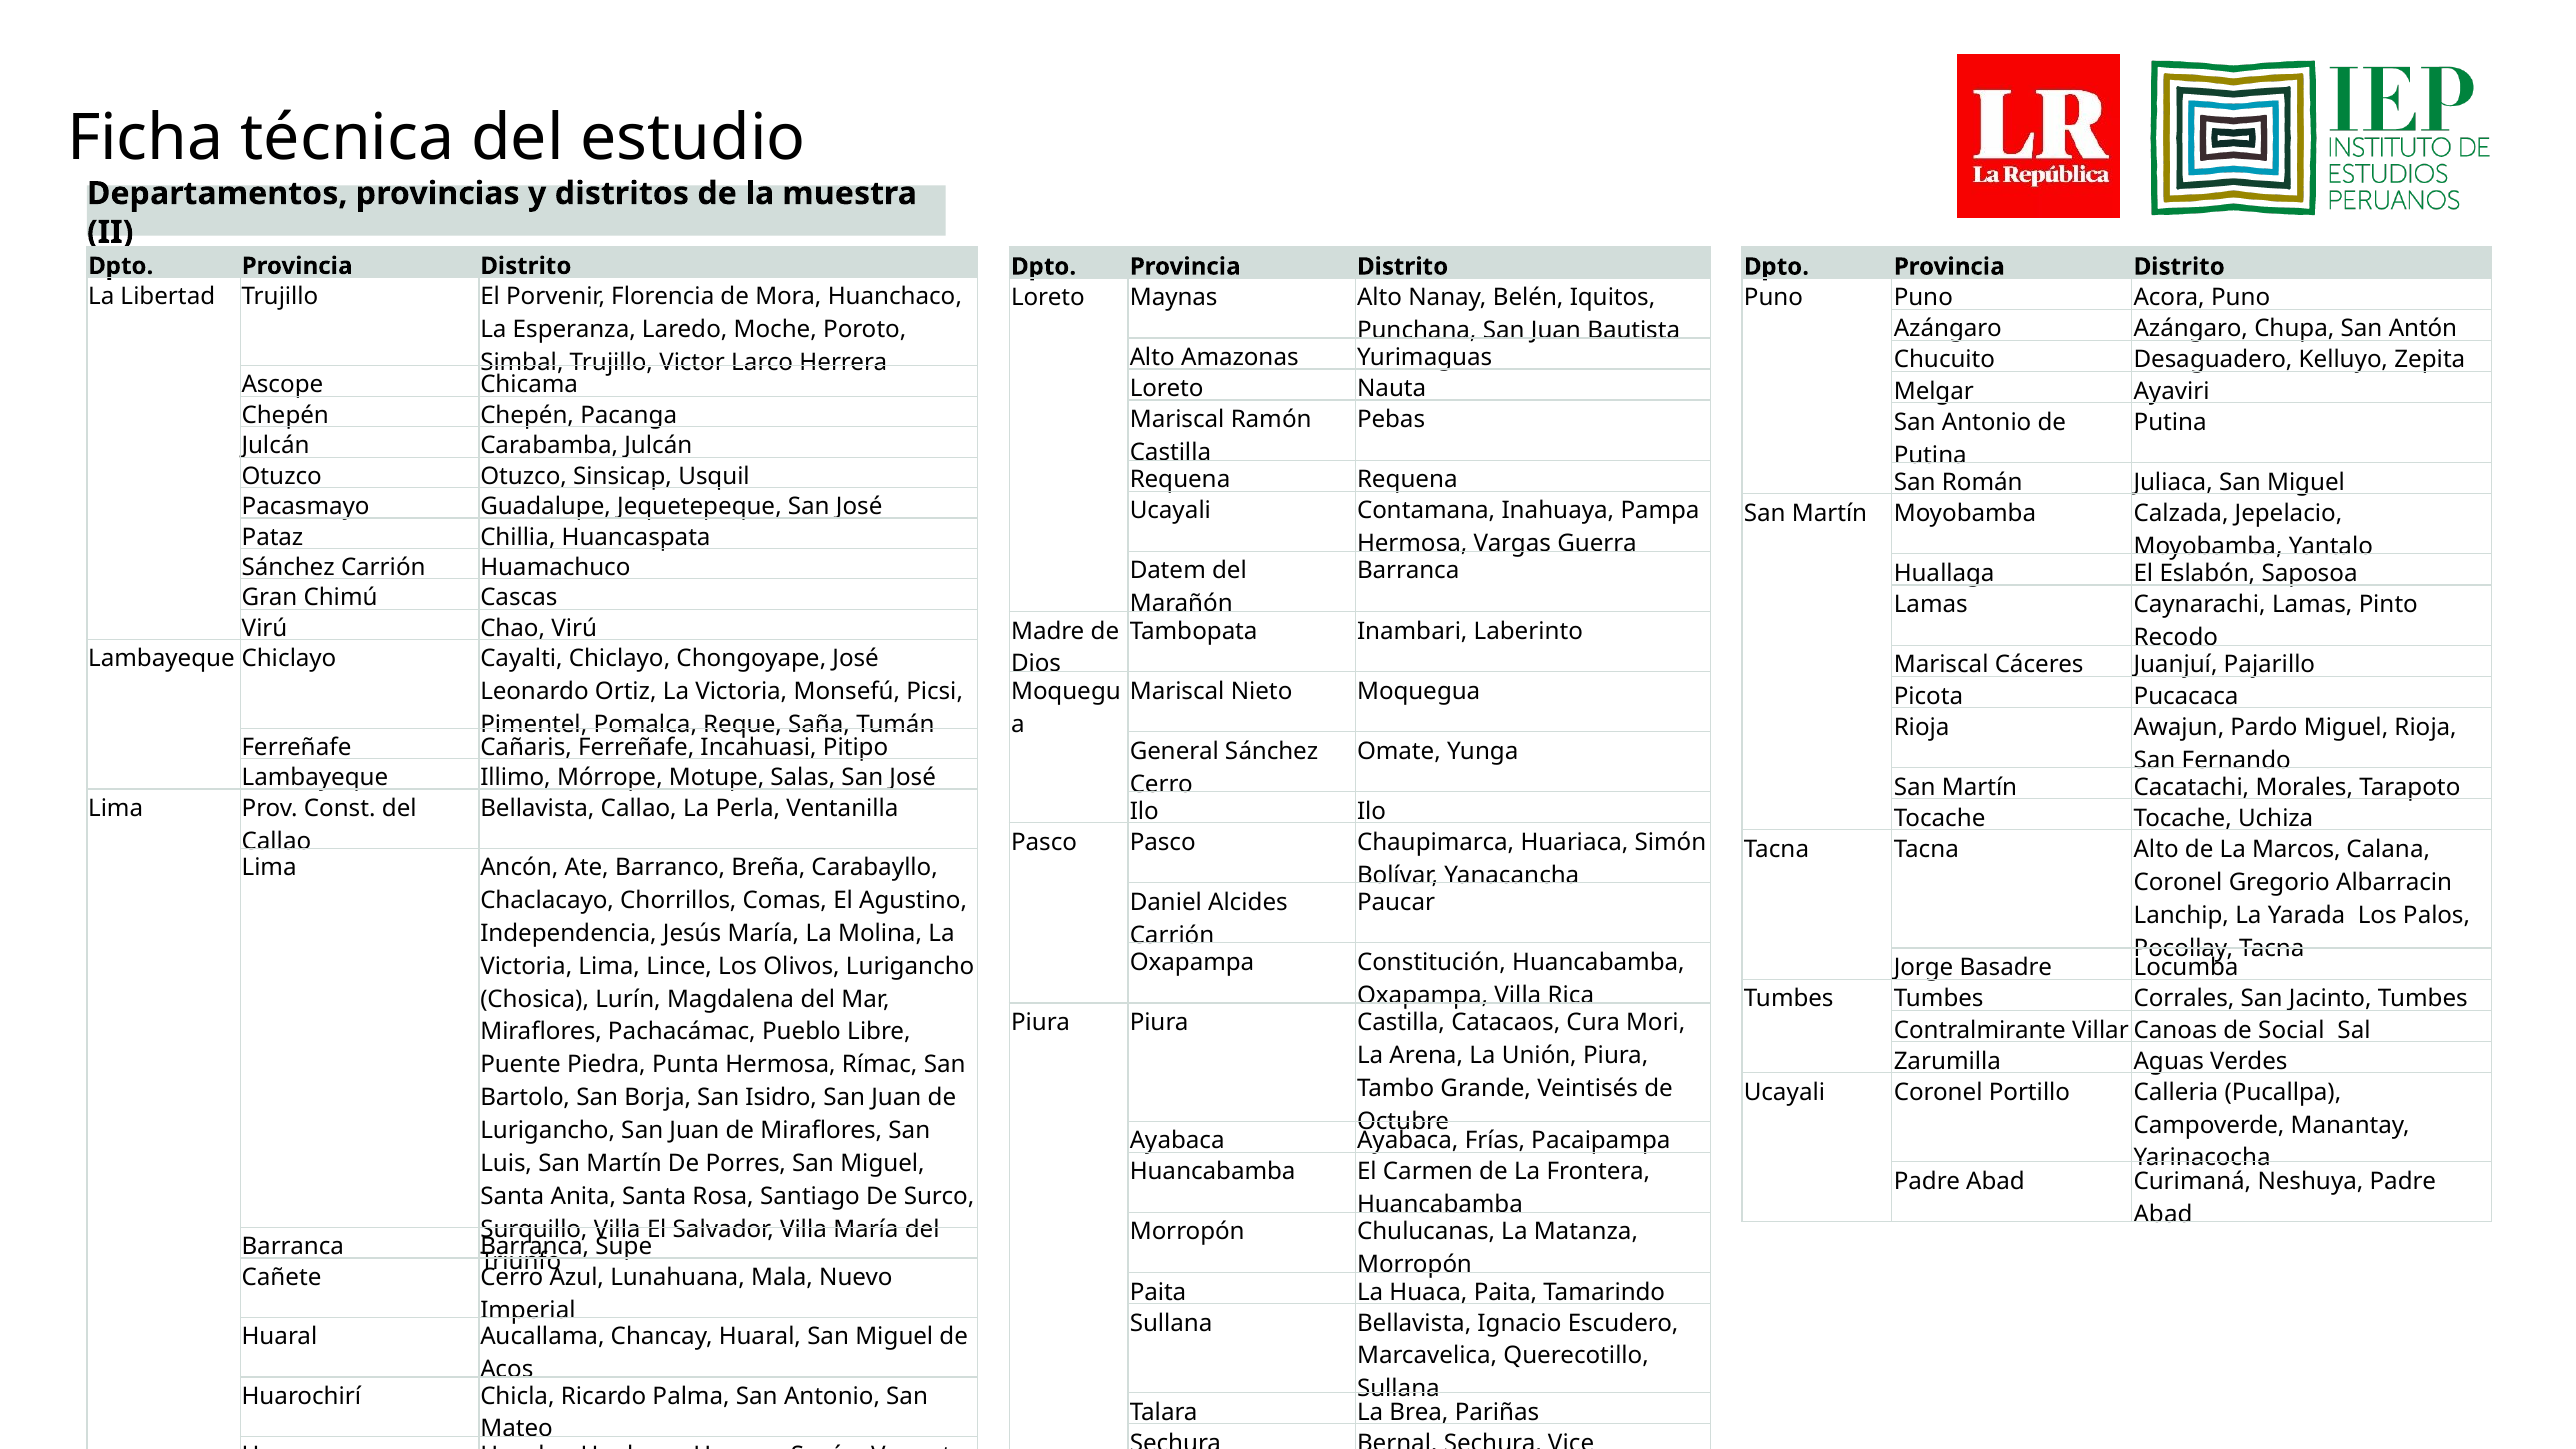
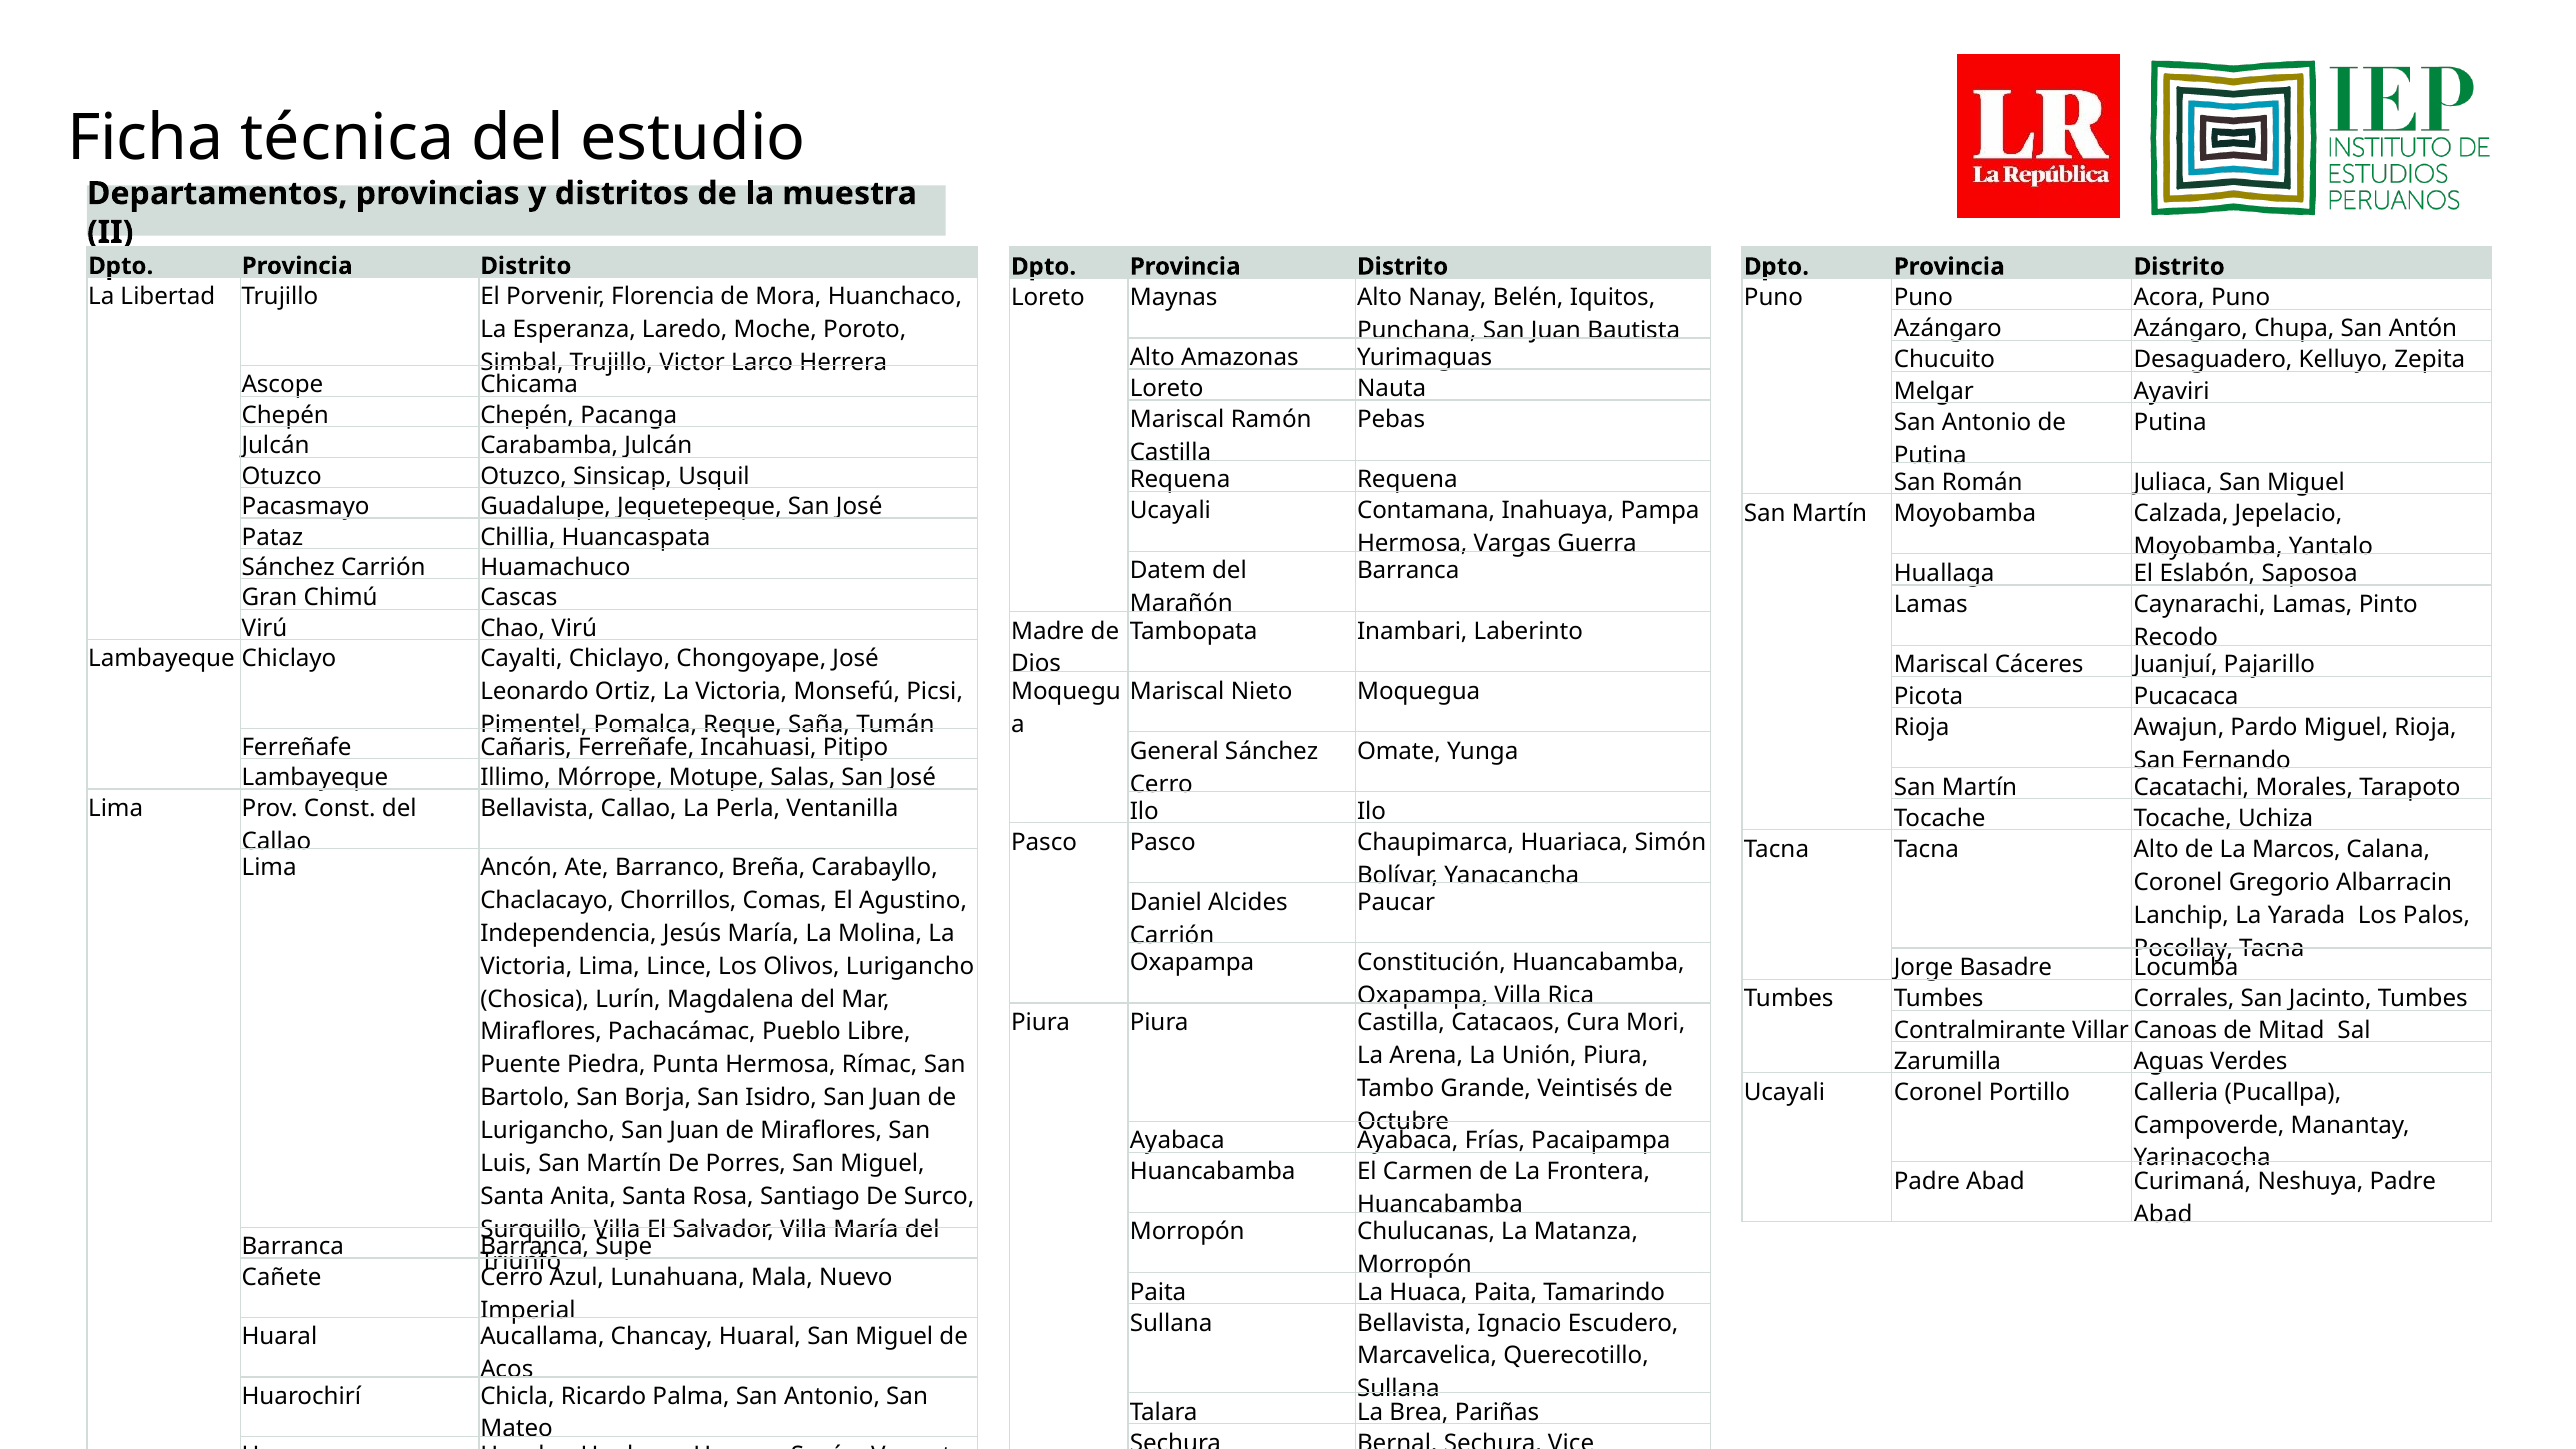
Social: Social -> Mitad (2291, 1030)
